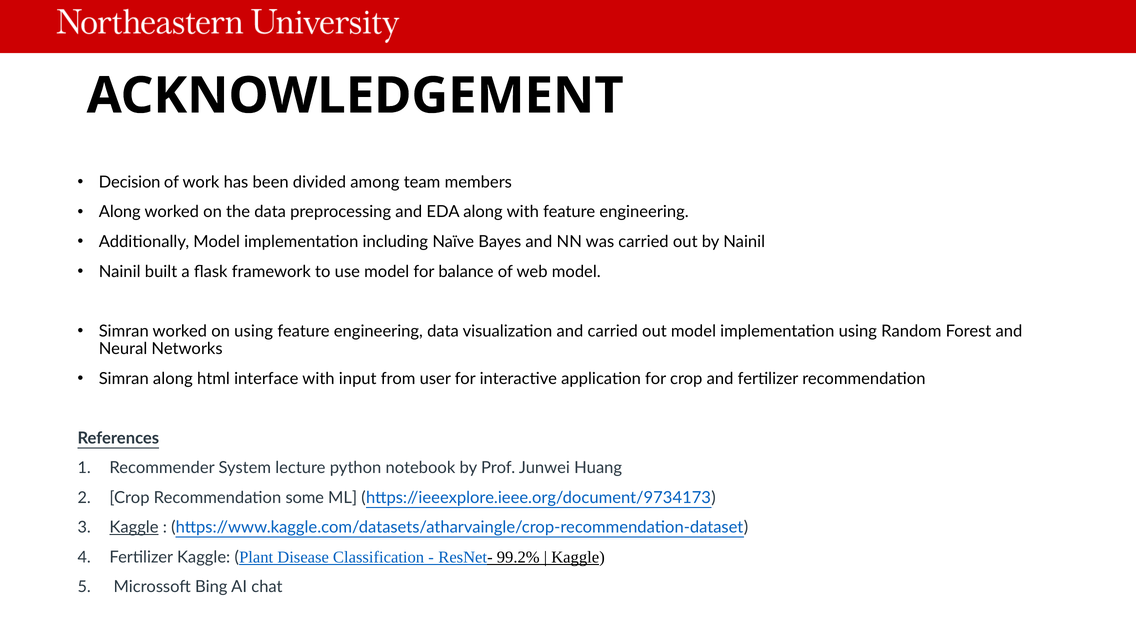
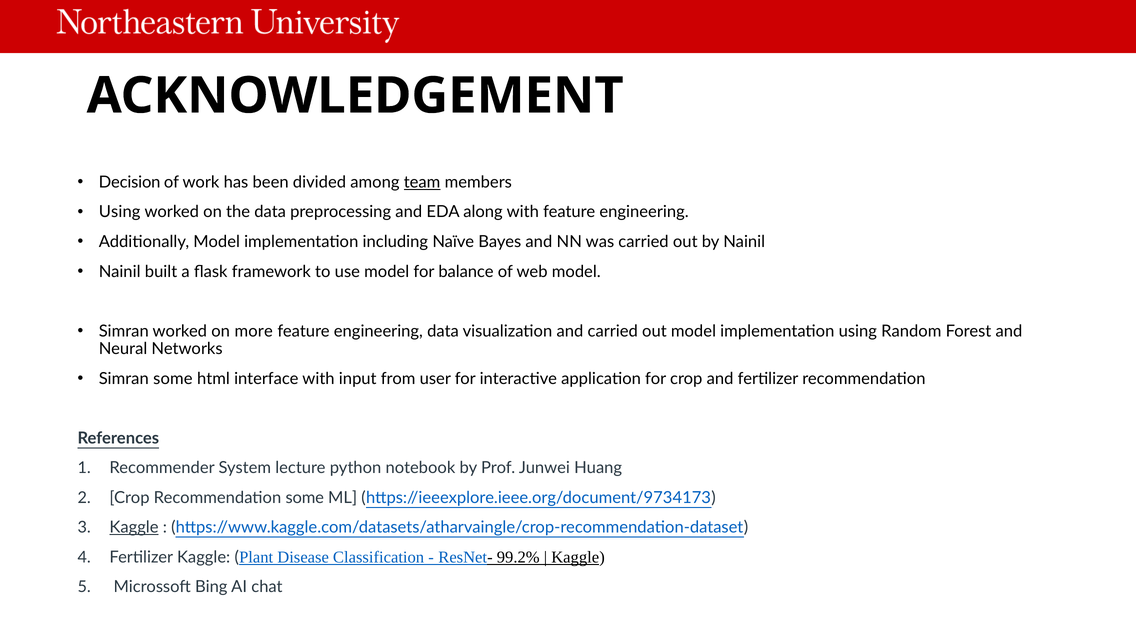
team underline: none -> present (422, 182)
Along: Along -> Using (120, 212)
on using: using -> more (254, 331)
Simran along: along -> some (173, 379)
